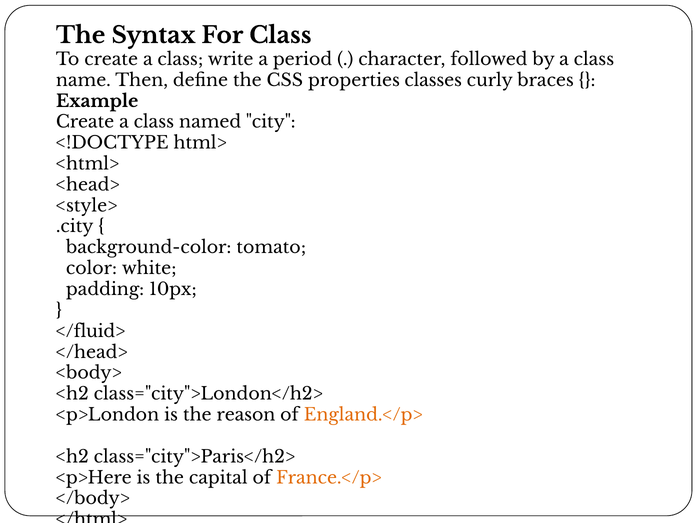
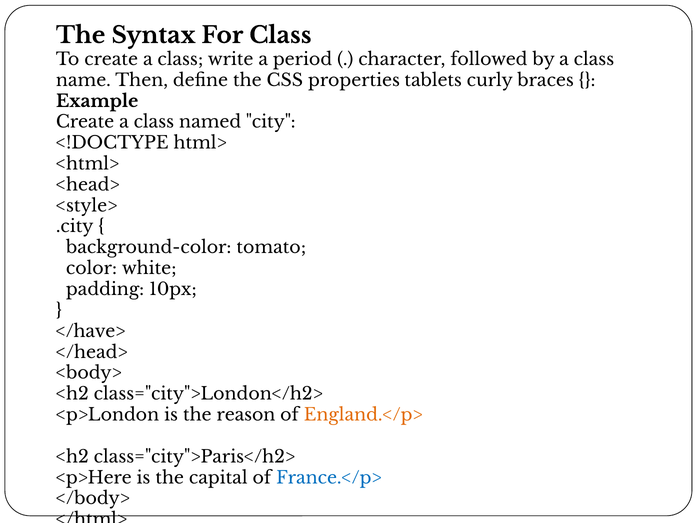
classes: classes -> tablets (433, 80)
</fluid>: </fluid> -> </have> (91, 331)
France.</p> colour: orange -> blue (329, 478)
